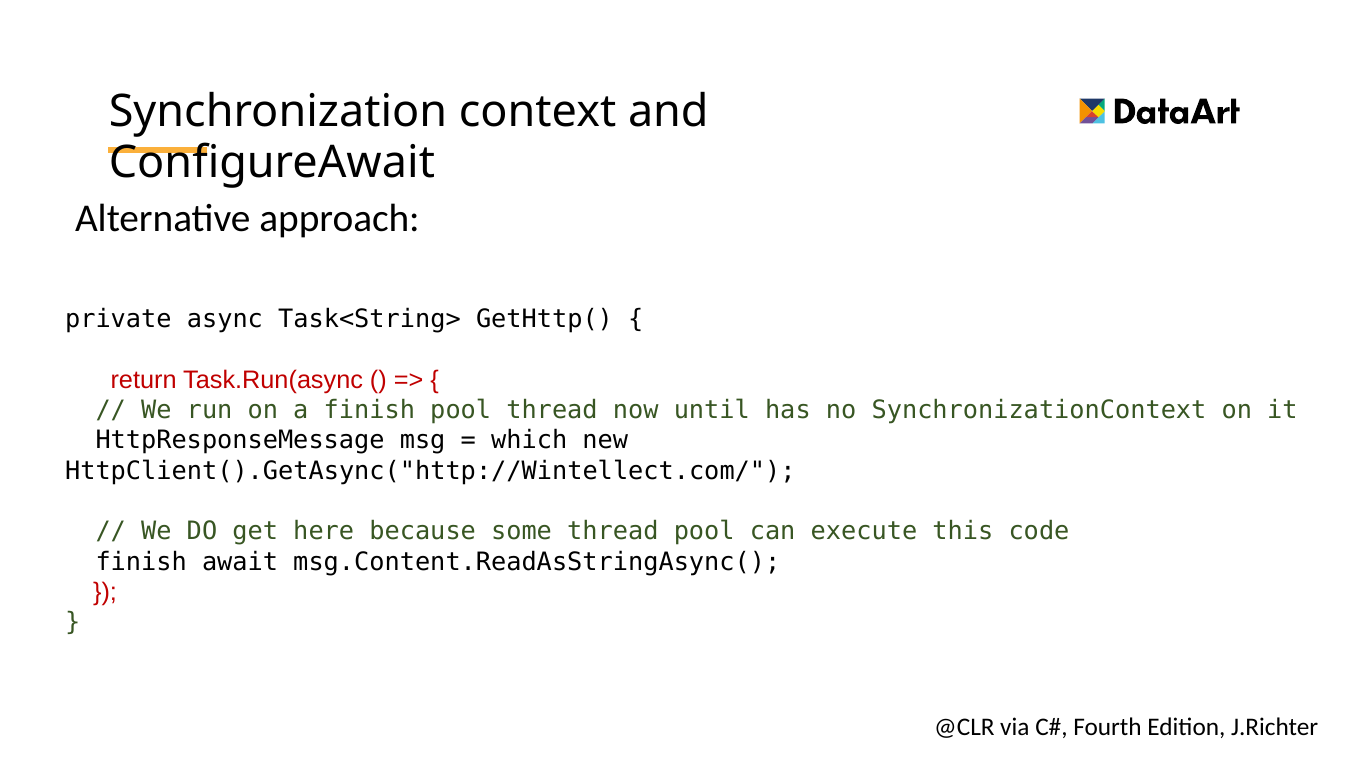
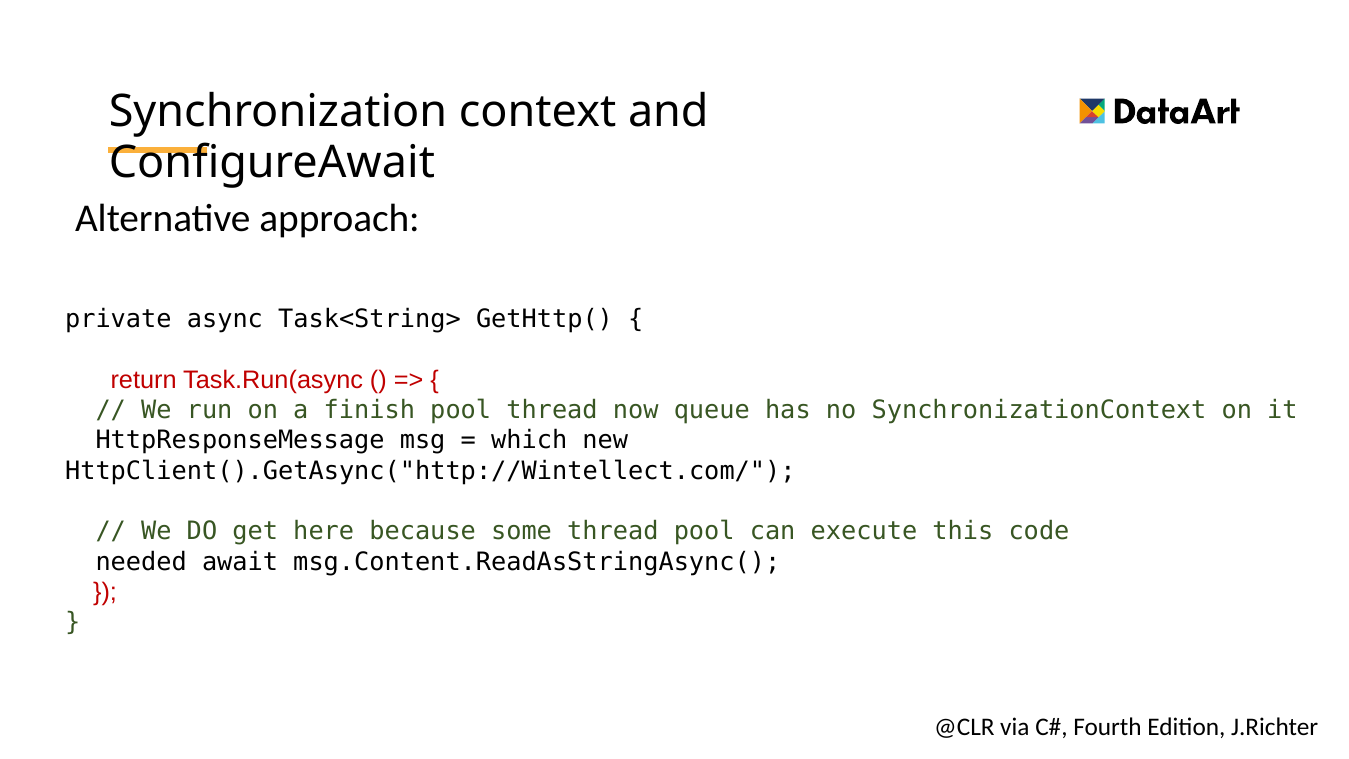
until: until -> queue (712, 410)
finish: finish -> needed (141, 562)
